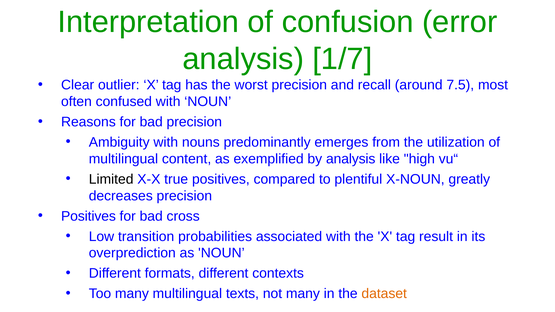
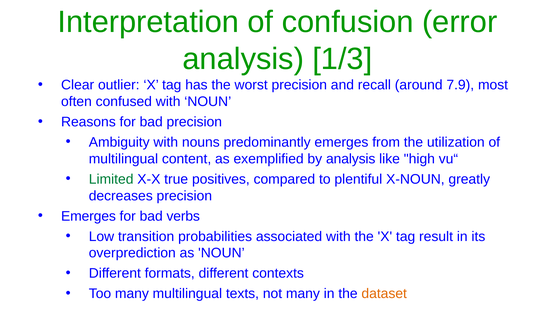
1/7: 1/7 -> 1/3 (342, 59)
7.5: 7.5 -> 7.9 (460, 85)
Limited colour: black -> green (111, 179)
Positives: Positives -> Emerges (88, 216)
cross: cross -> verbs (183, 216)
